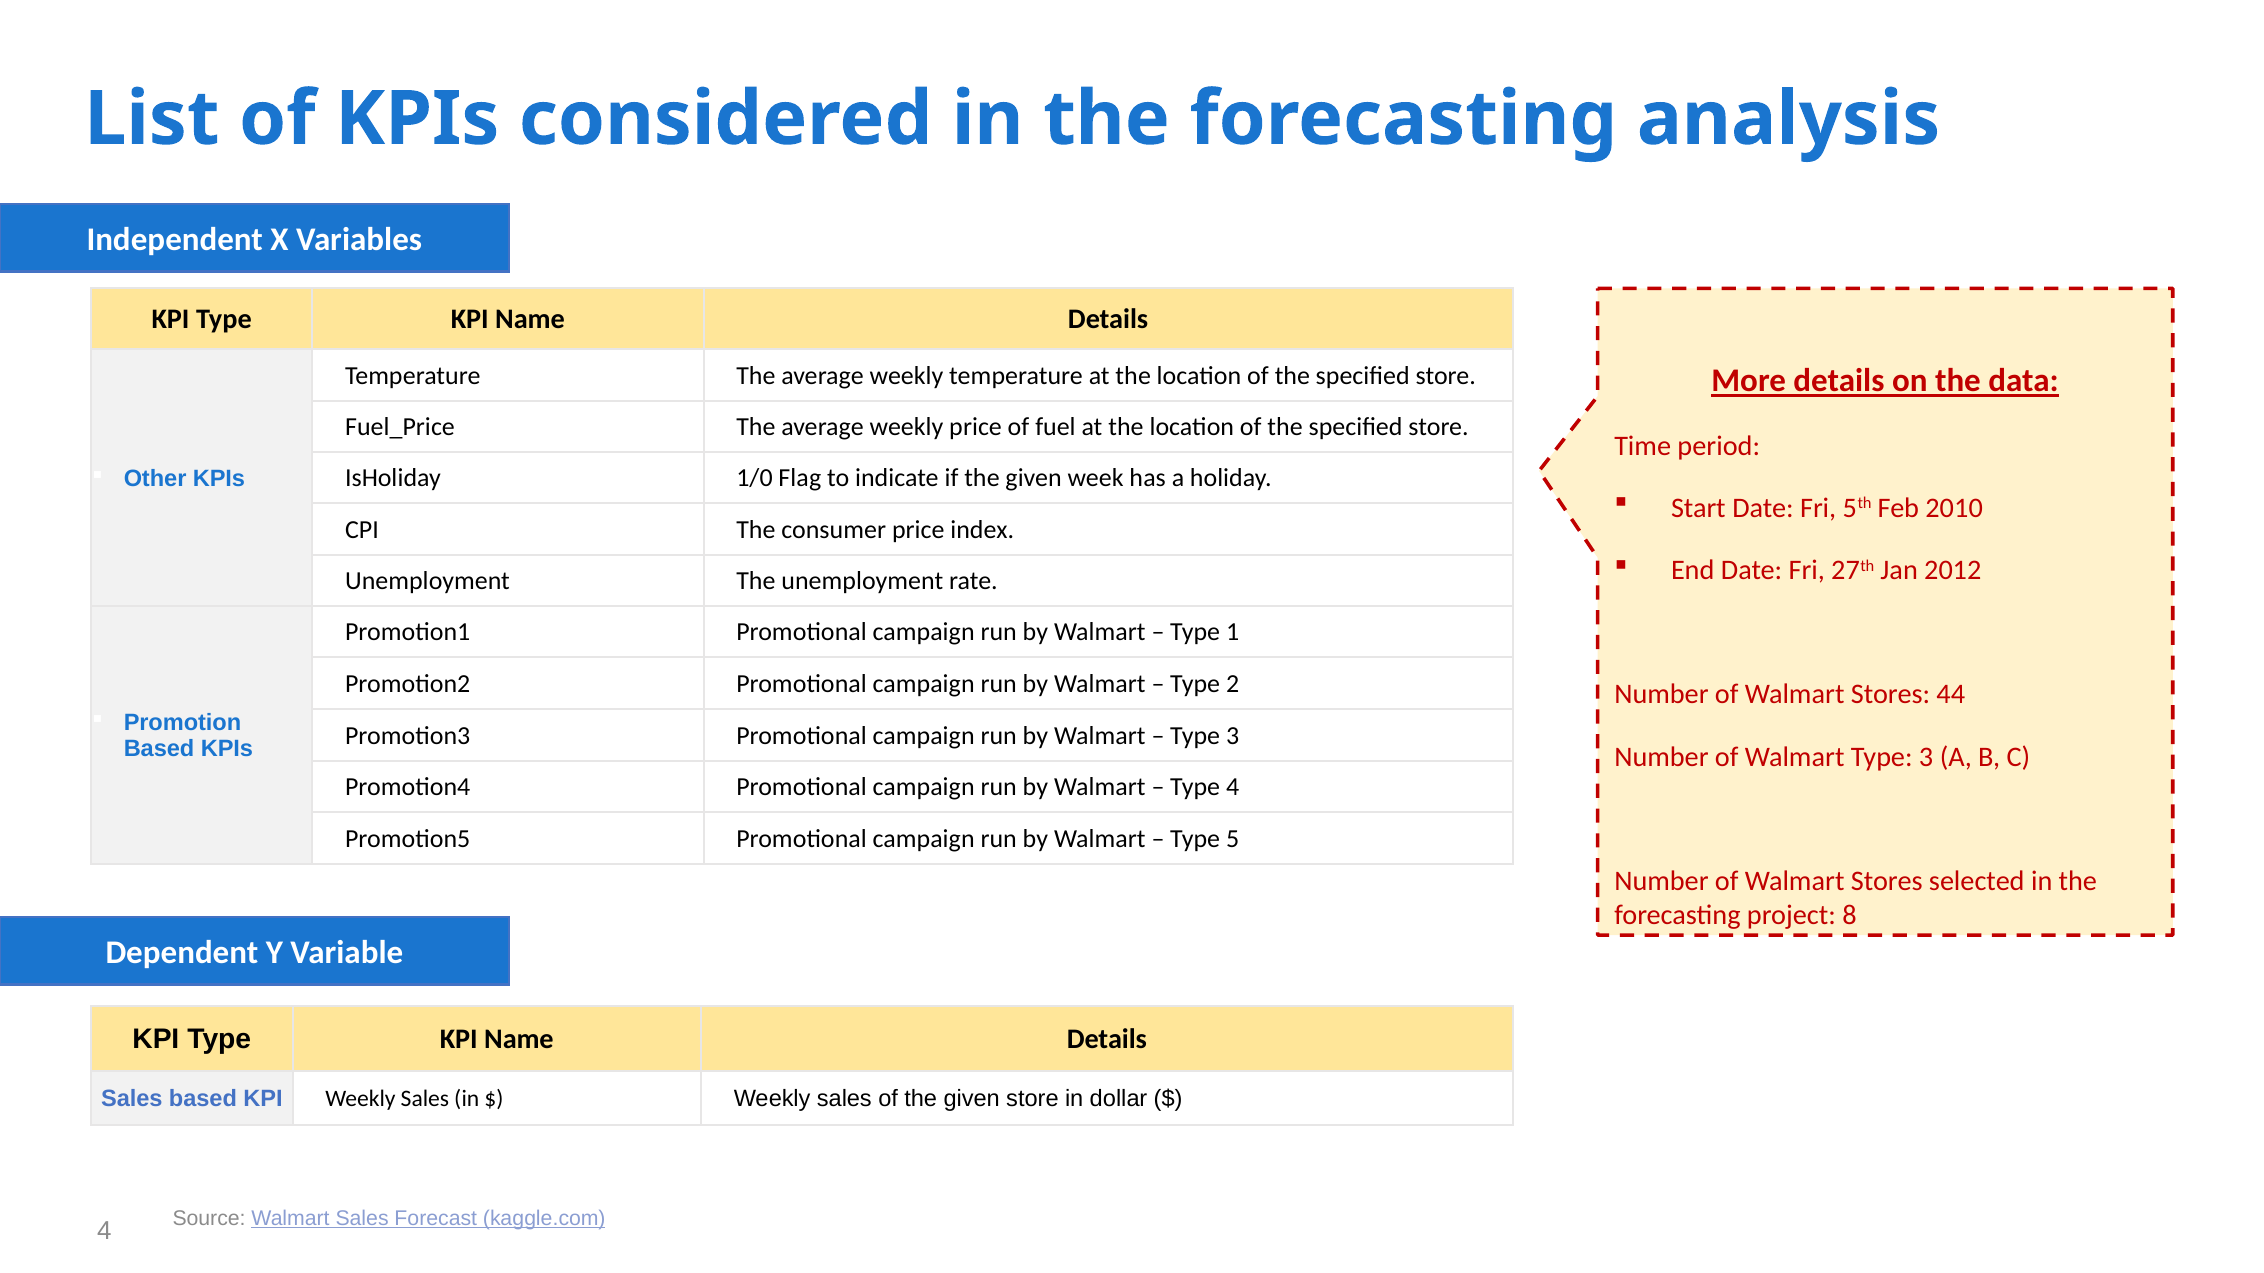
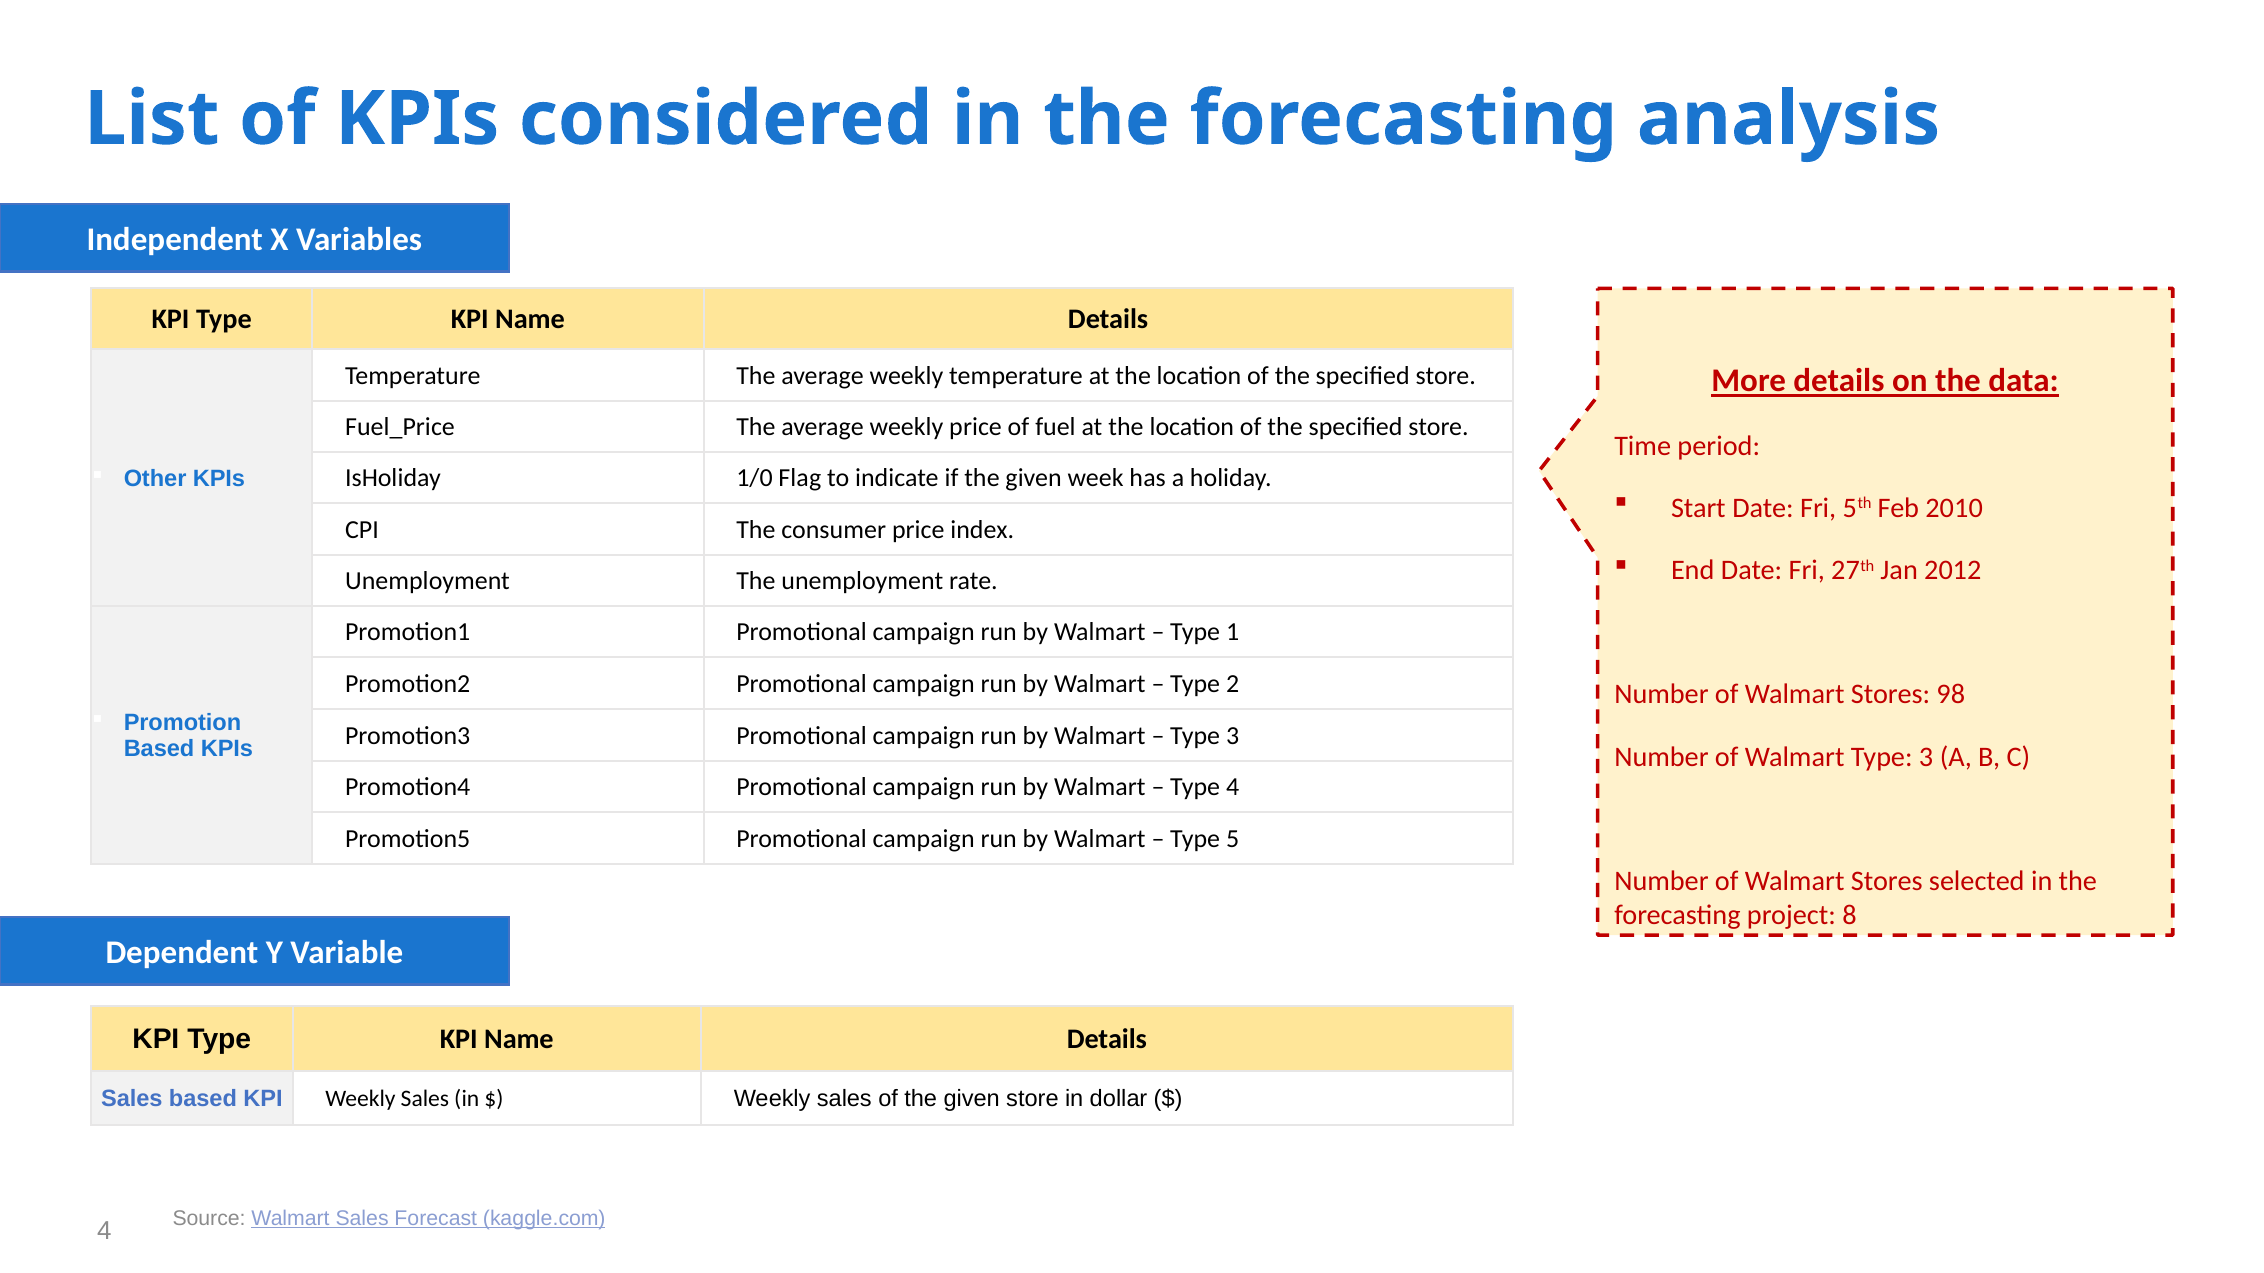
44: 44 -> 98 (1951, 695)
